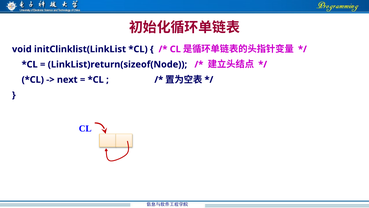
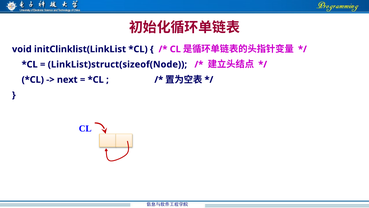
LinkList)return(sizeof(Node: LinkList)return(sizeof(Node -> LinkList)struct(sizeof(Node (117, 64)
